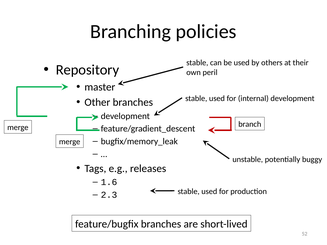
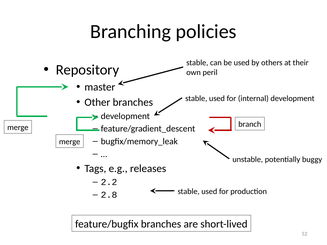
1.6: 1.6 -> 2.2 (109, 182)
2.3: 2.3 -> 2.8 (109, 195)
